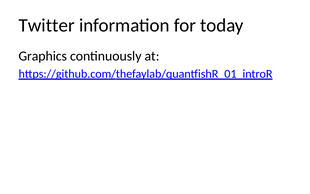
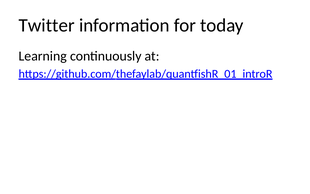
Graphics: Graphics -> Learning (43, 56)
